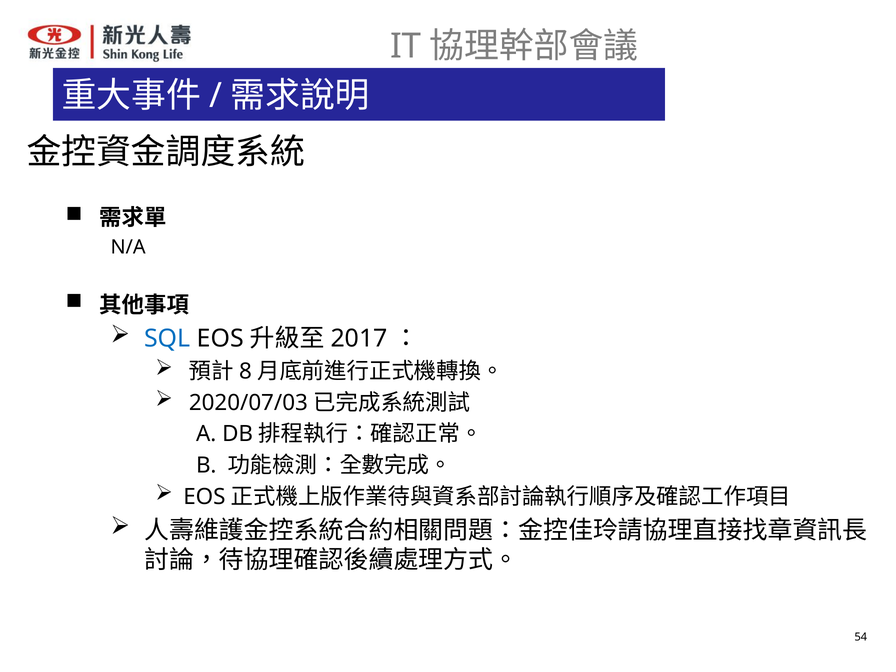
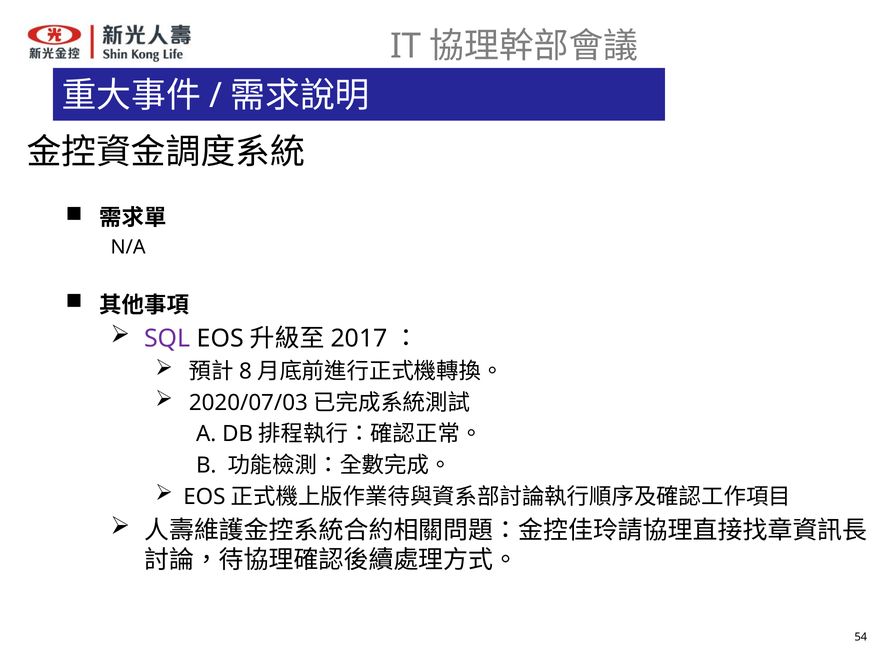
SQL colour: blue -> purple (167, 339)
